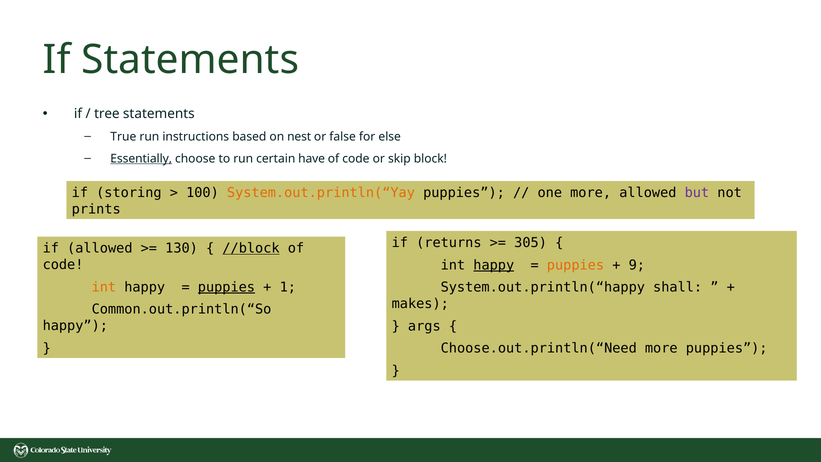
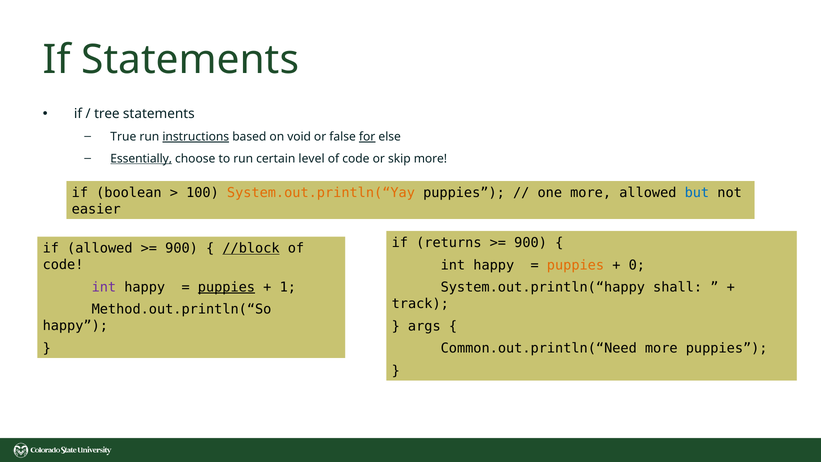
instructions underline: none -> present (196, 137)
nest: nest -> void (299, 137)
for underline: none -> present (367, 137)
have: have -> level (312, 159)
skip block: block -> more (430, 159)
storing: storing -> boolean (129, 193)
but colour: purple -> blue (697, 193)
prints: prints -> easier (96, 209)
305: 305 -> 900 (531, 243)
130: 130 -> 900 (182, 248)
happy underline: present -> none (494, 265)
9: 9 -> 0 (637, 265)
int colour: orange -> purple (104, 287)
makes: makes -> track (420, 304)
Common.out.println(“So: Common.out.println(“So -> Method.out.println(“So (182, 309)
Choose.out.println(“Need: Choose.out.println(“Need -> Common.out.println(“Need (539, 348)
